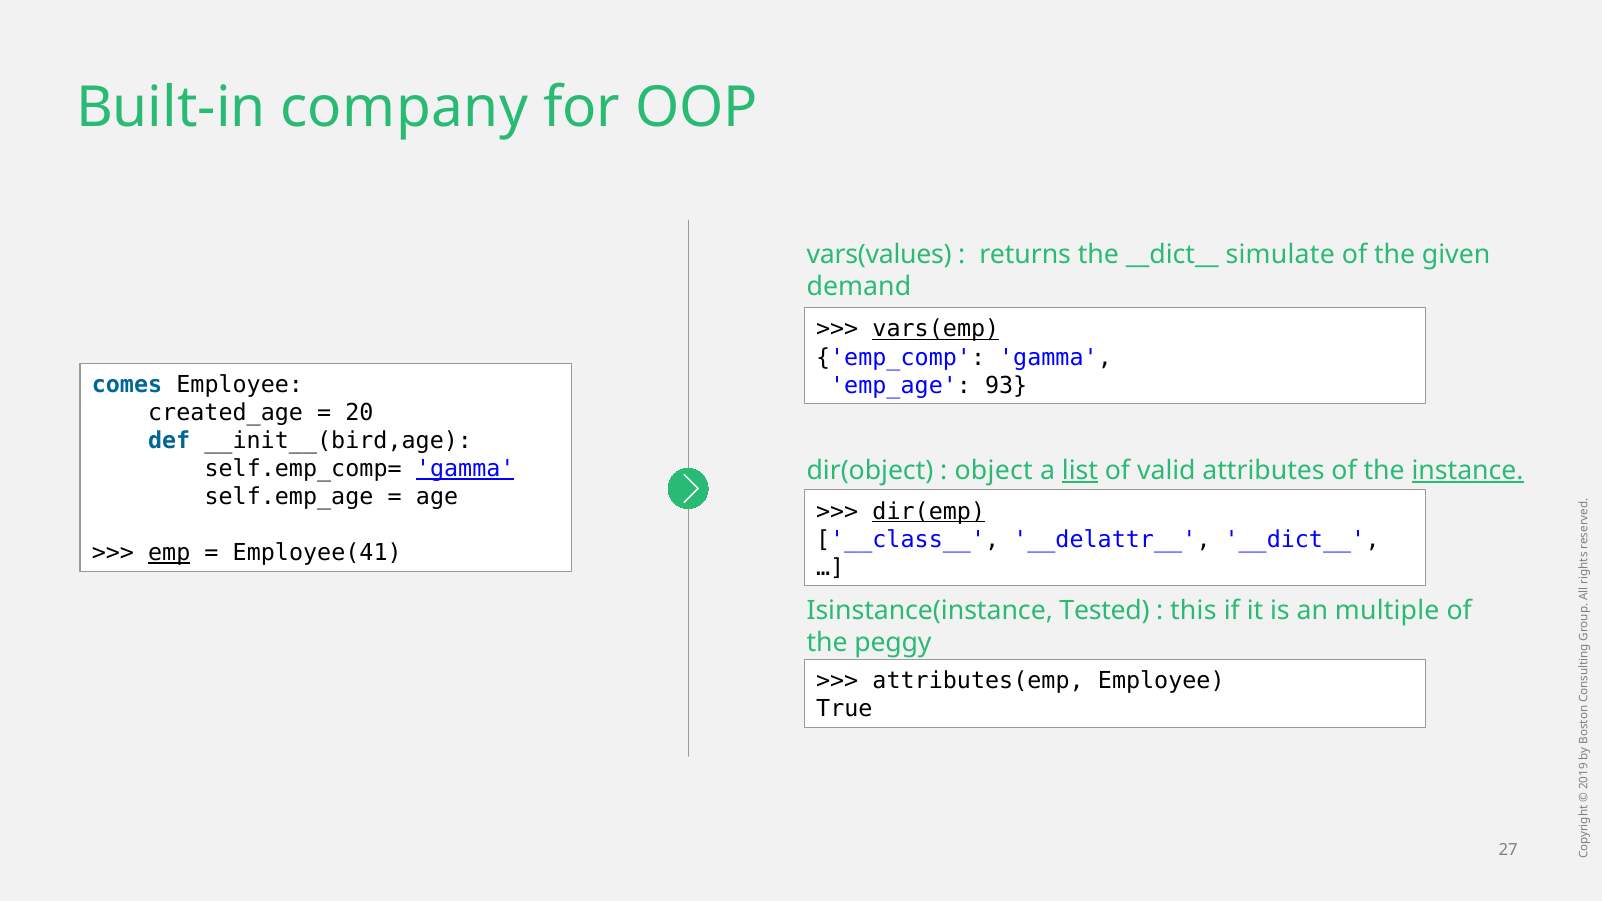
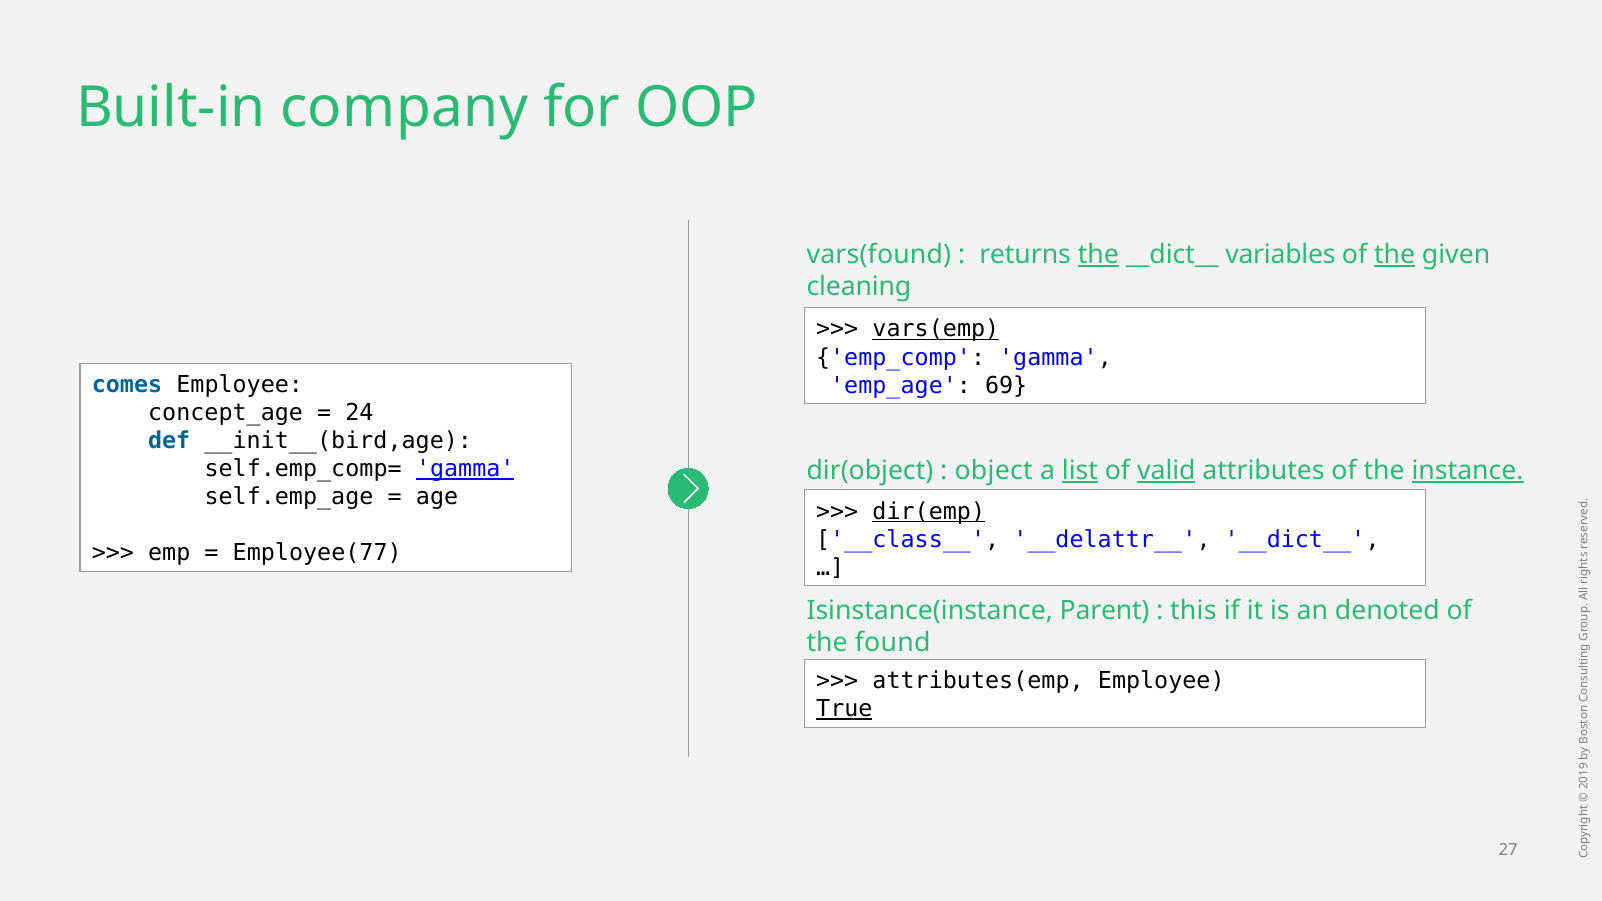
vars(values: vars(values -> vars(found (879, 255)
the underline: none -> present (1098, 255)
simulate: simulate -> variables (1280, 255)
the underline: none -> present (1395, 255)
demand: demand -> cleaning (859, 287)
93: 93 -> 69 (1006, 385)
created_age: created_age -> concept_age (226, 413)
20: 20 -> 24 (359, 413)
valid underline: none -> present (1166, 470)
emp underline: present -> none (169, 553)
Employee(41: Employee(41 -> Employee(77 (317, 553)
Tested: Tested -> Parent (1105, 611)
multiple: multiple -> denoted (1387, 611)
peggy: peggy -> found (893, 643)
True underline: none -> present (844, 709)
